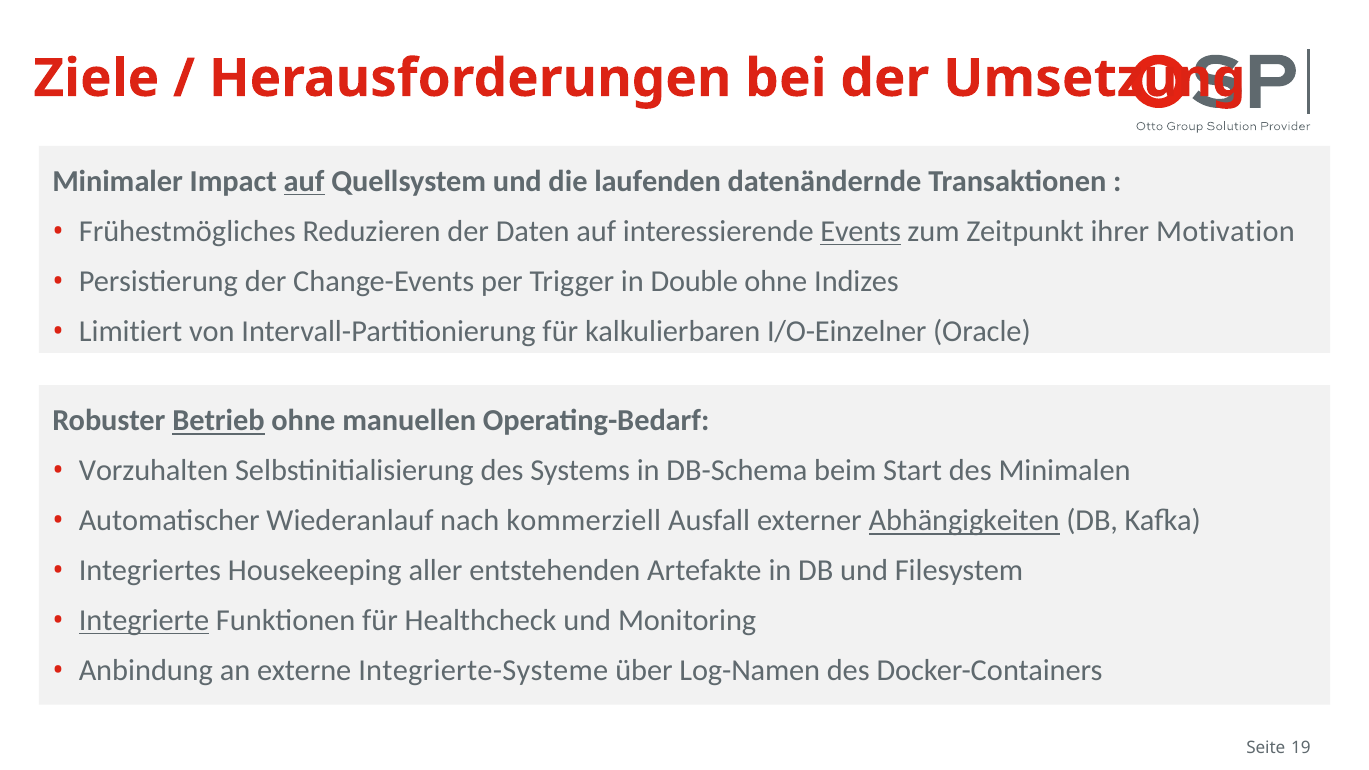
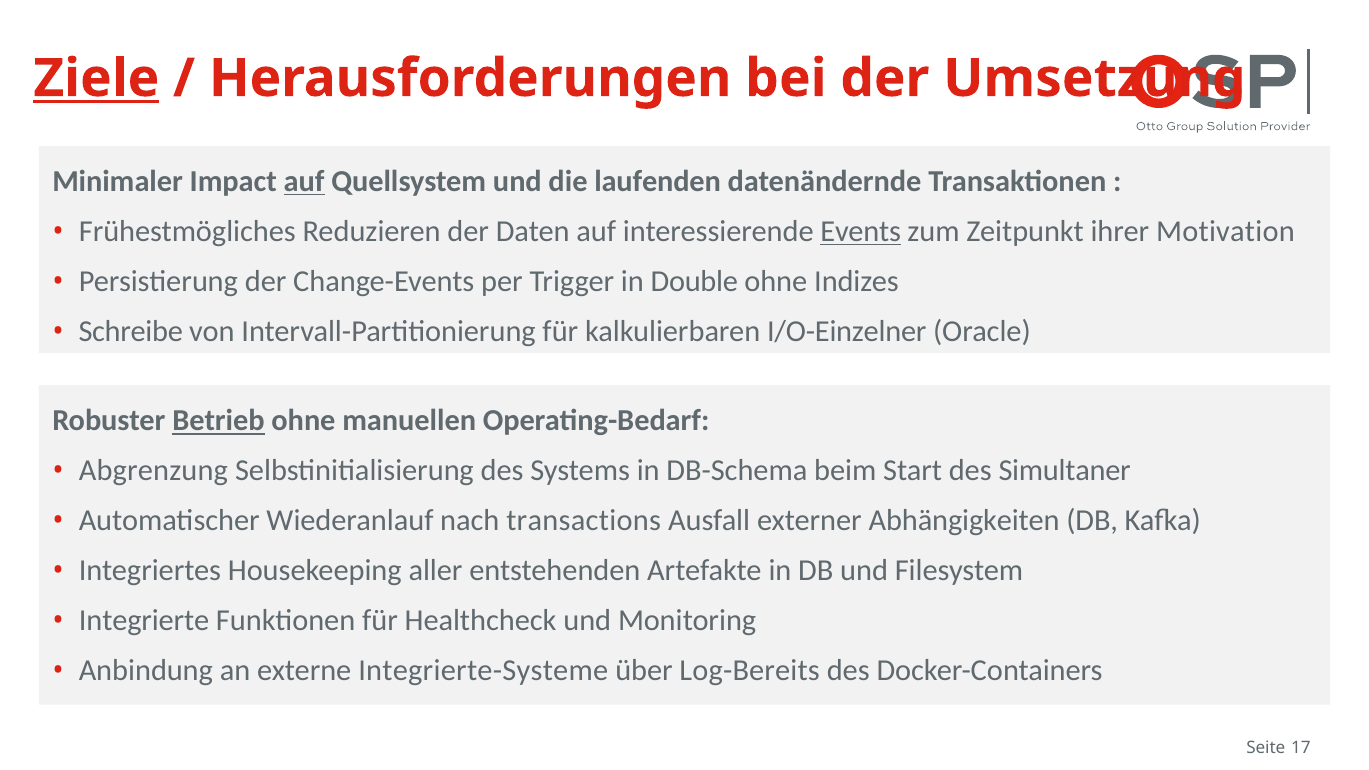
Ziele underline: none -> present (96, 78)
Limitiert: Limitiert -> Schreibe (131, 331)
Vorzuhalten: Vorzuhalten -> Abgrenzung (153, 471)
Minimalen: Minimalen -> Simultaner (1065, 471)
kommerziell: kommerziell -> transactions (584, 521)
Abhängigkeiten underline: present -> none (964, 521)
Integrierte underline: present -> none (144, 621)
Log-Namen: Log-Namen -> Log-Bereits (750, 670)
19: 19 -> 17 (1301, 748)
